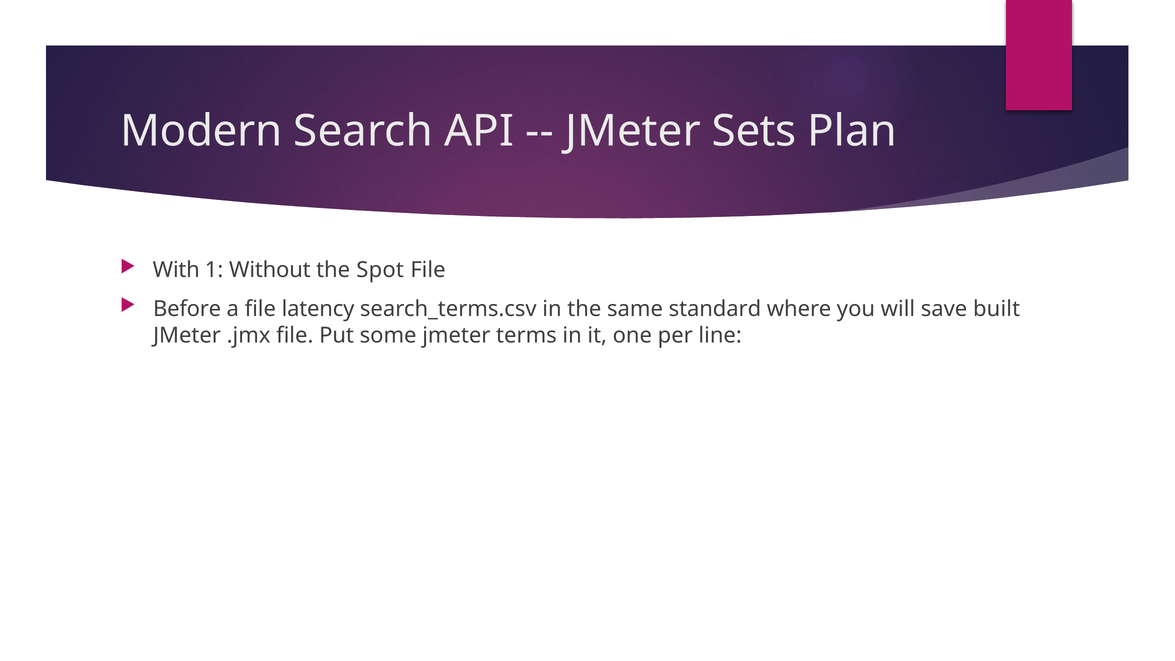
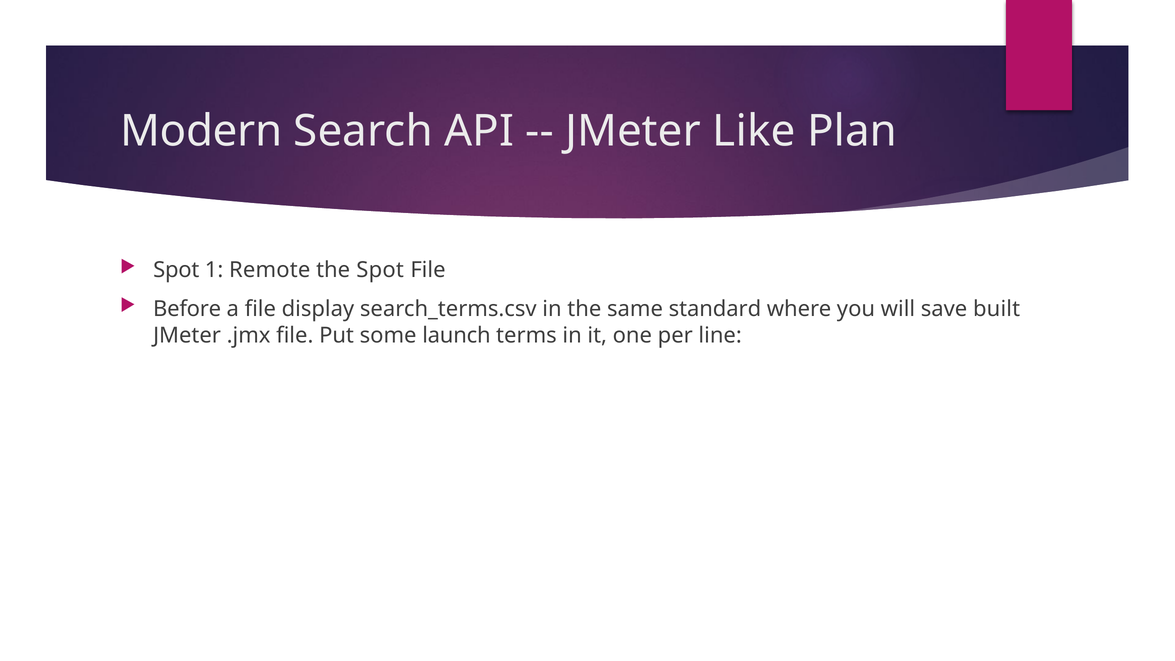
Sets: Sets -> Like (754, 131)
With: With -> Spot (176, 270)
Without: Without -> Remote (270, 270)
latency: latency -> display (318, 309)
some jmeter: jmeter -> launch (456, 335)
